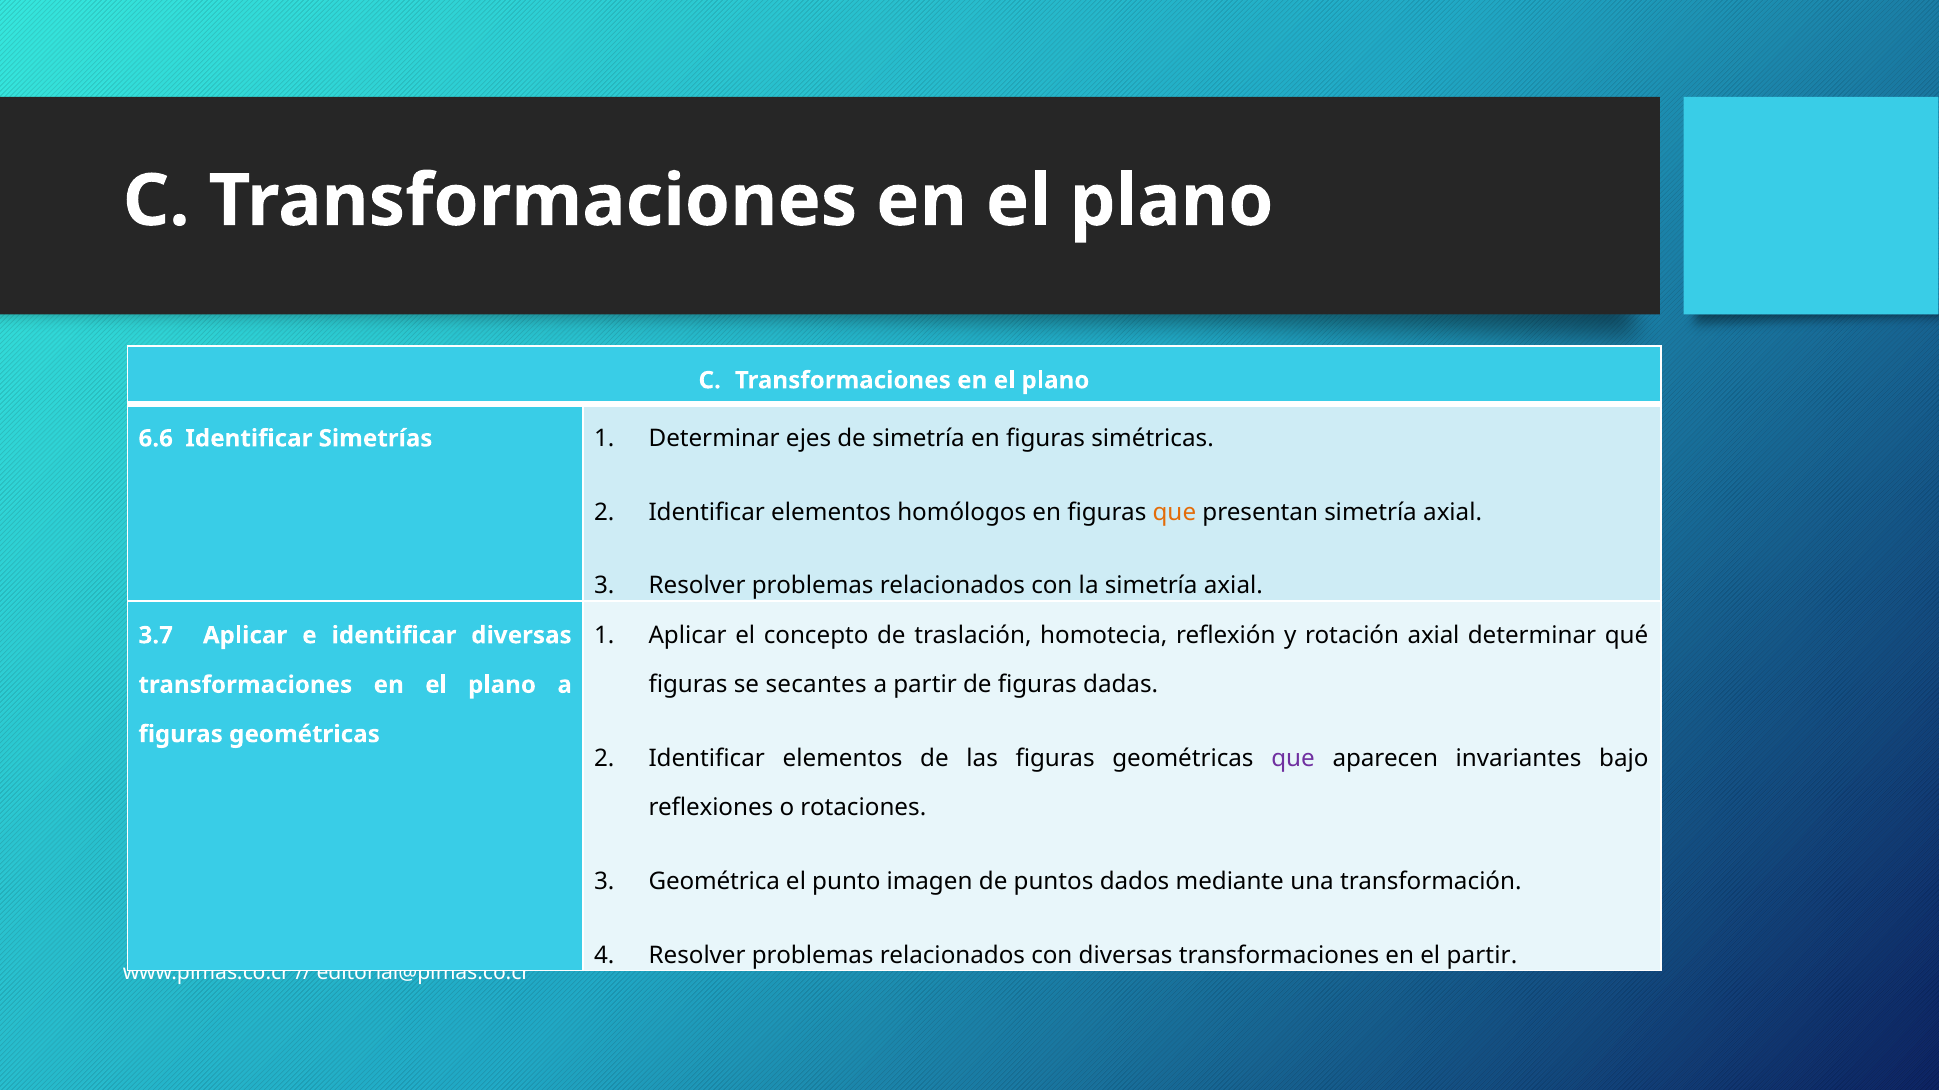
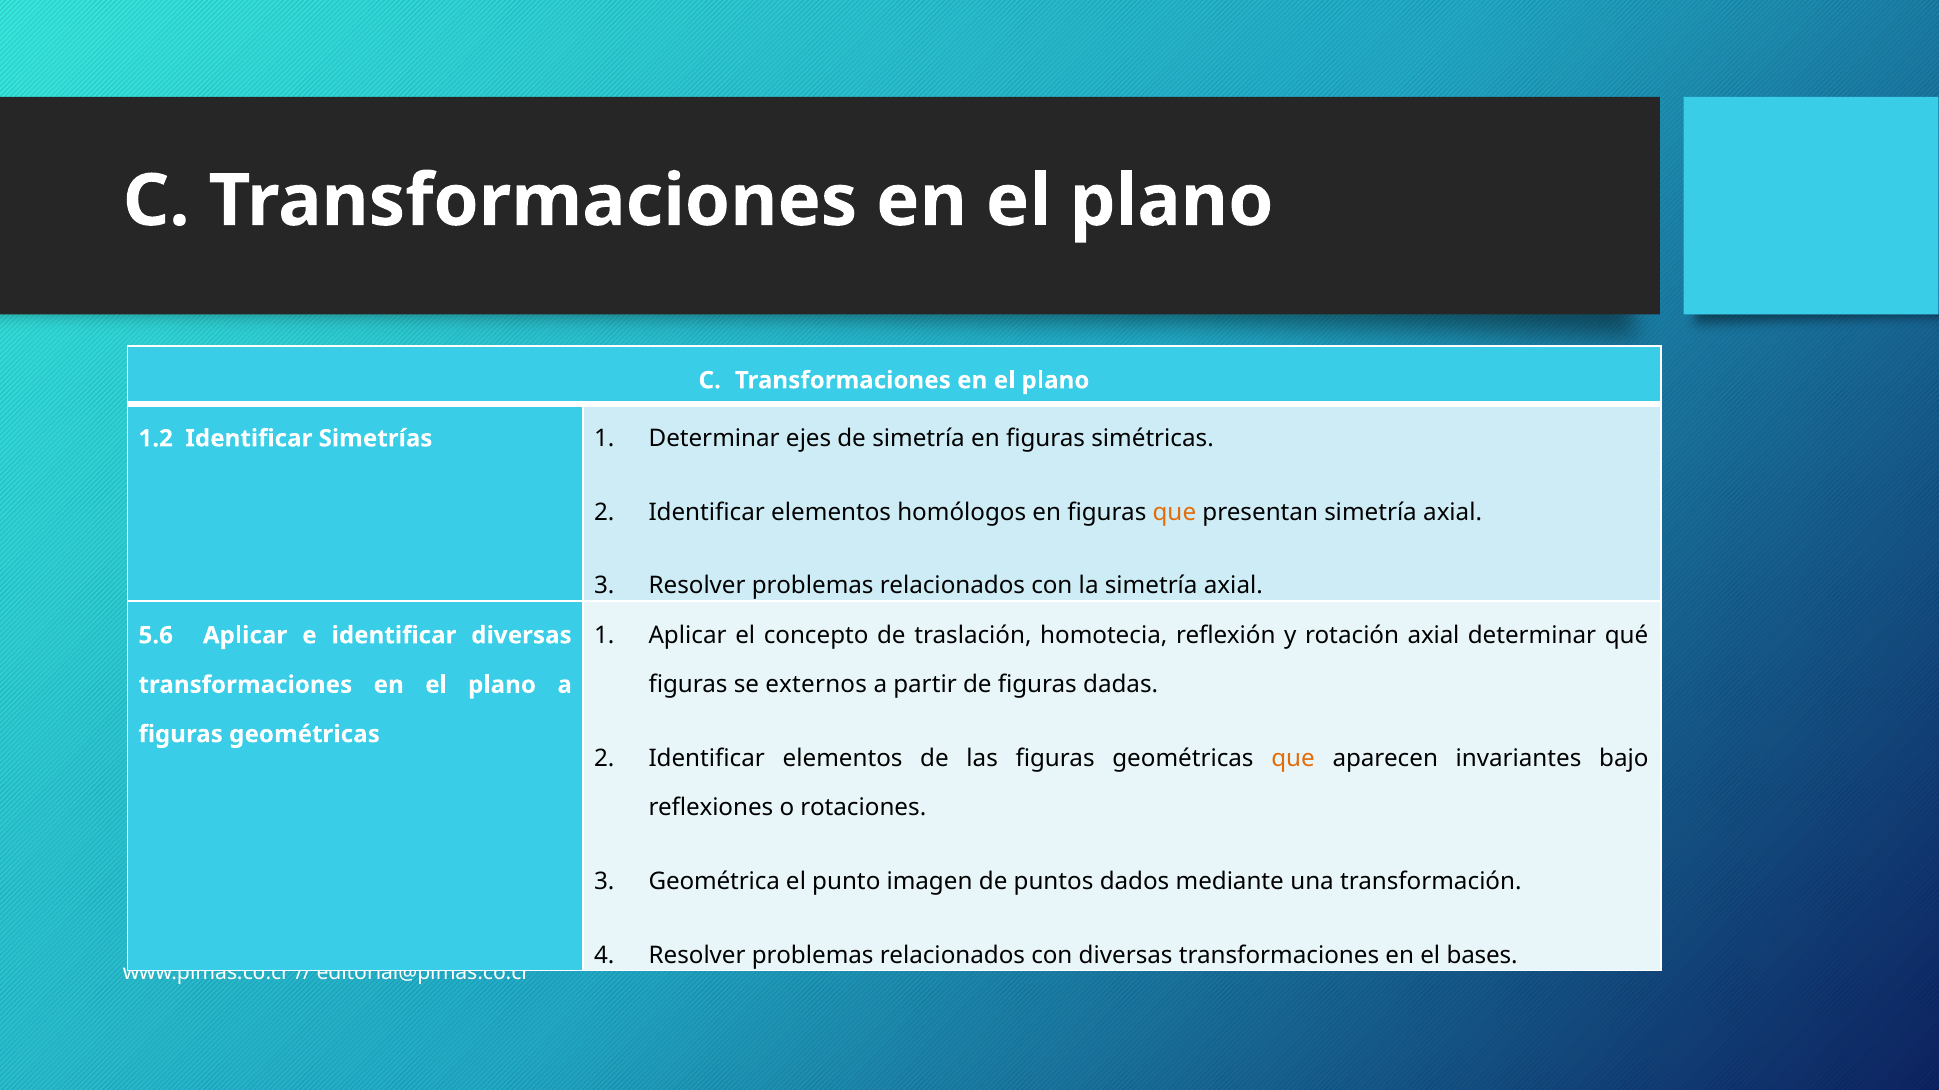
6.6: 6.6 -> 1.2 (156, 439)
3.7: 3.7 -> 5.6 (156, 636)
secantes: secantes -> externos (816, 685)
que colour: purple -> orange (1293, 759)
el partir: partir -> bases (1482, 956)
